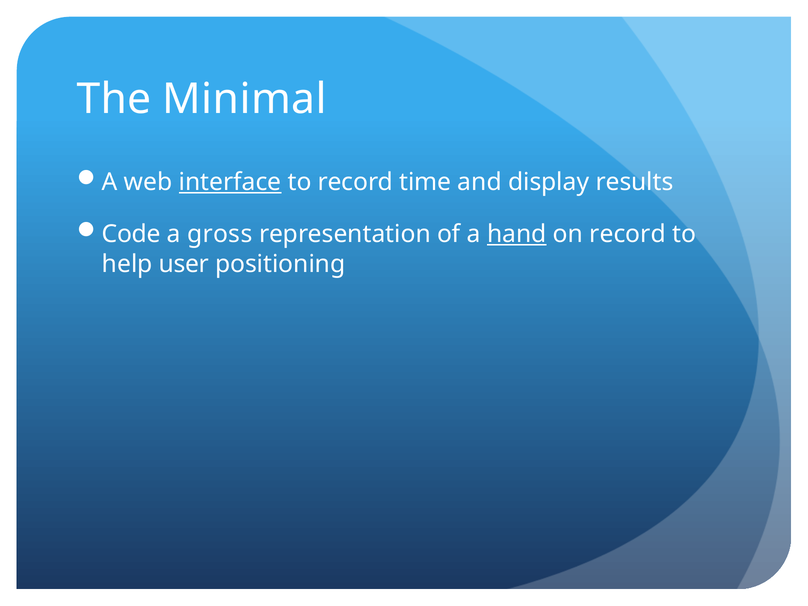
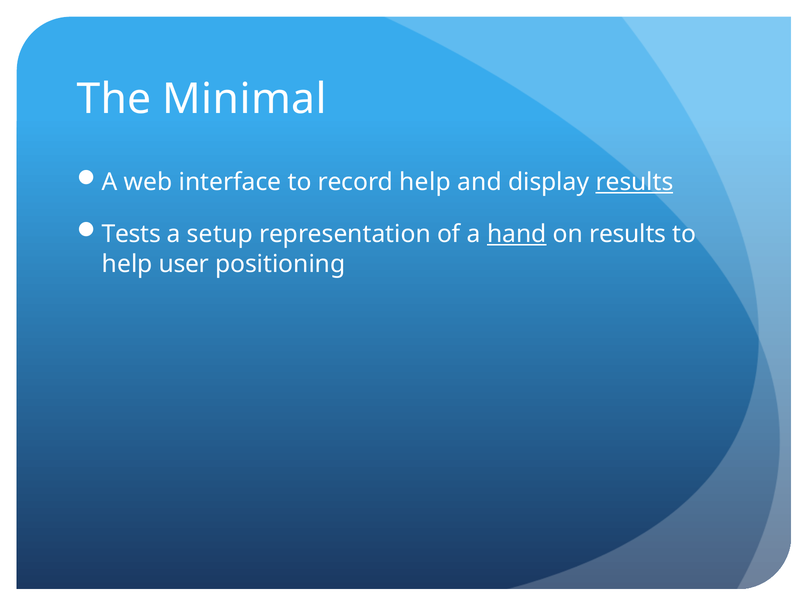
interface underline: present -> none (230, 182)
record time: time -> help (425, 182)
results underline: none -> present (634, 182)
Code: Code -> Tests (131, 234)
gross: gross -> setup (220, 234)
on record: record -> results (628, 234)
